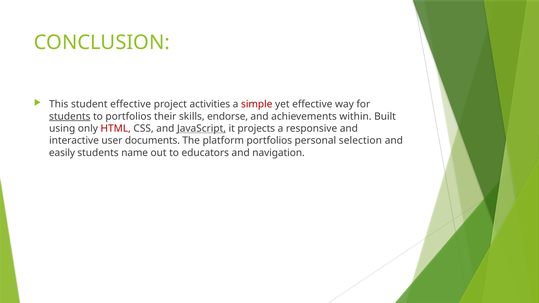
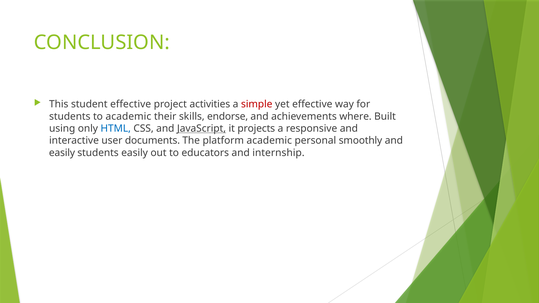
students underline: present -> none (70, 116)
to portfolios: portfolios -> academic (128, 116)
within: within -> where (356, 116)
HTML colour: red -> blue (116, 129)
platform portfolios: portfolios -> academic (269, 141)
selection: selection -> smoothly (360, 141)
students name: name -> easily (135, 153)
navigation: navigation -> internship (278, 153)
